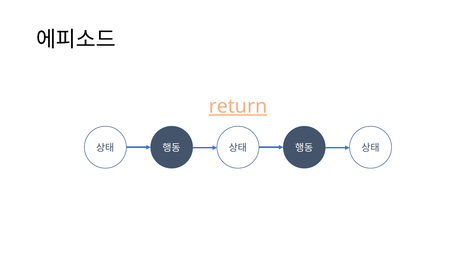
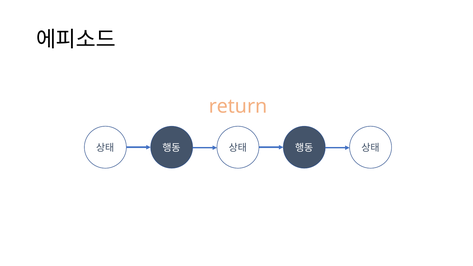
return underline: present -> none (238, 106)
